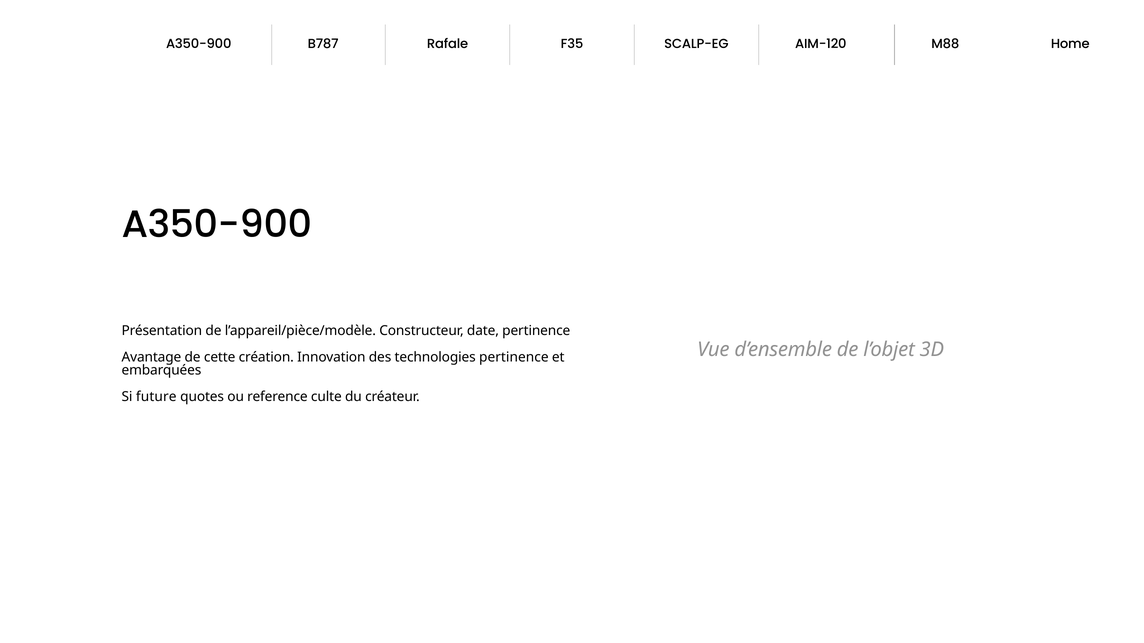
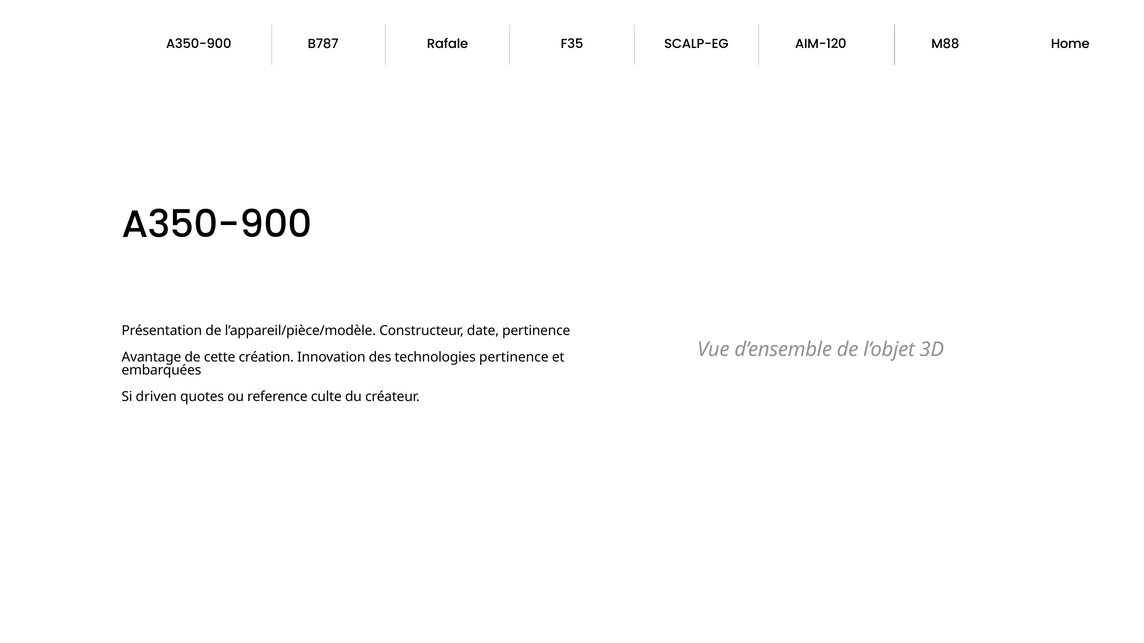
future: future -> driven (156, 397)
